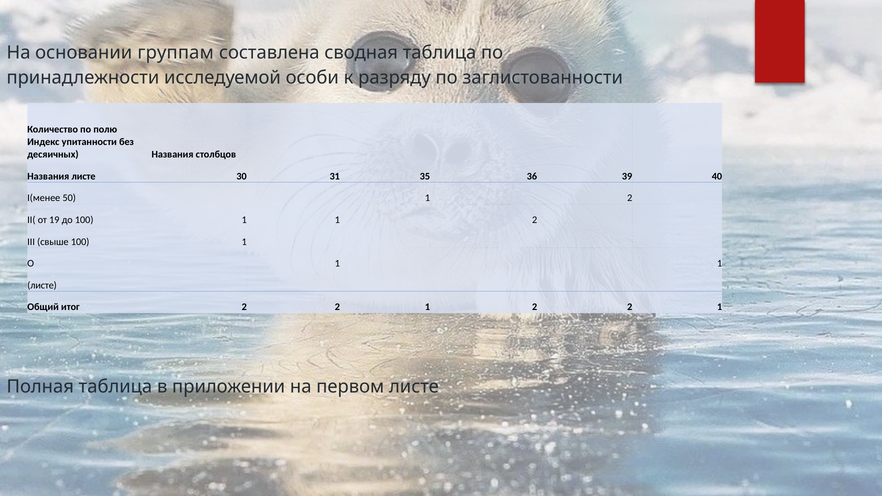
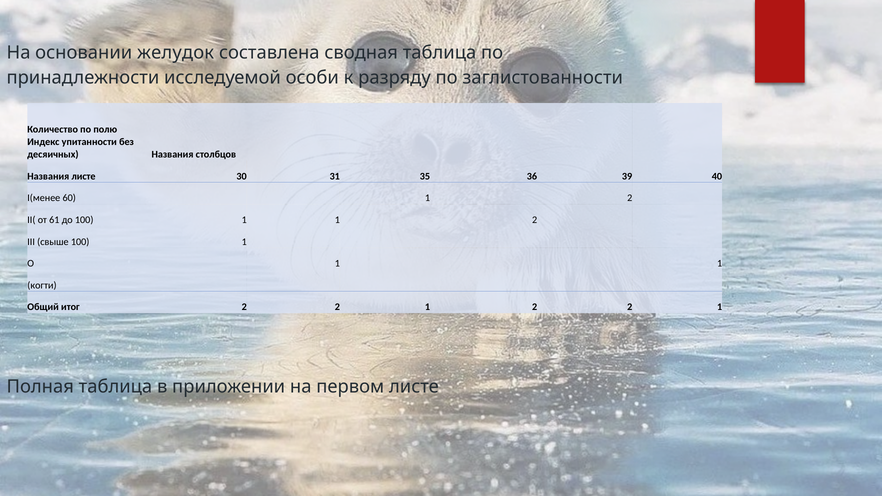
группам: группам -> желудок (176, 53)
50: 50 -> 60 (69, 198)
19: 19 -> 61 (54, 220)
листе: листе -> когти (42, 285)
